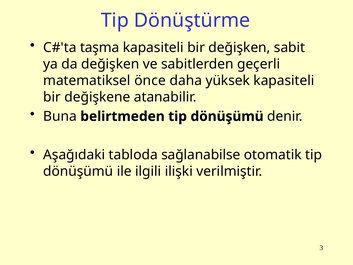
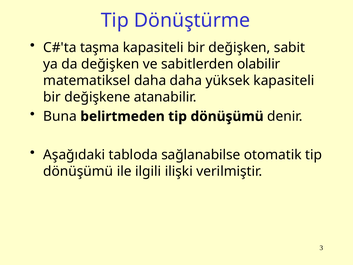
geçerli: geçerli -> olabilir (259, 64)
matematiksel önce: önce -> daha (150, 81)
